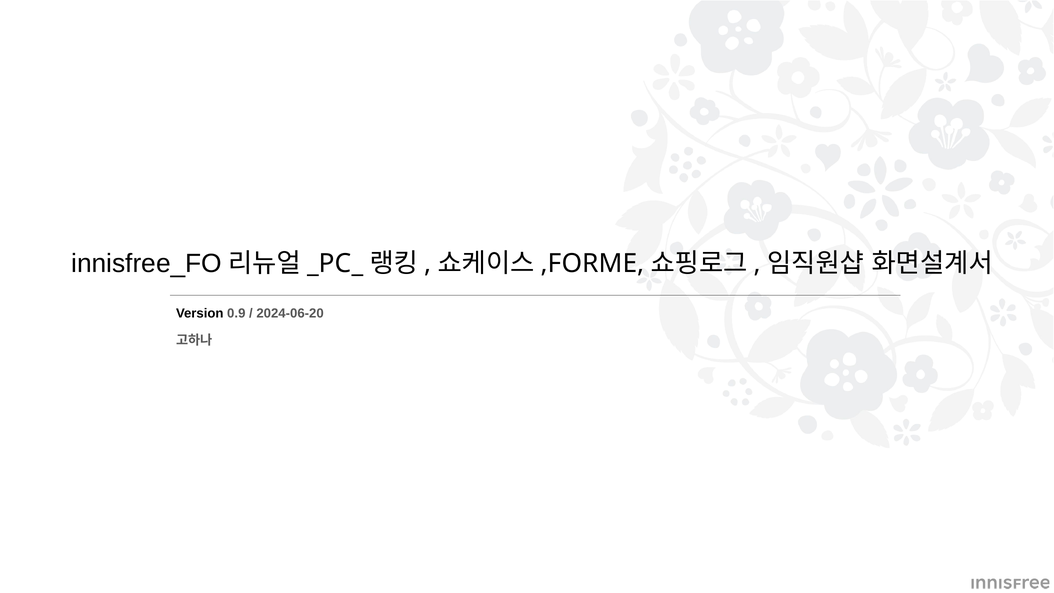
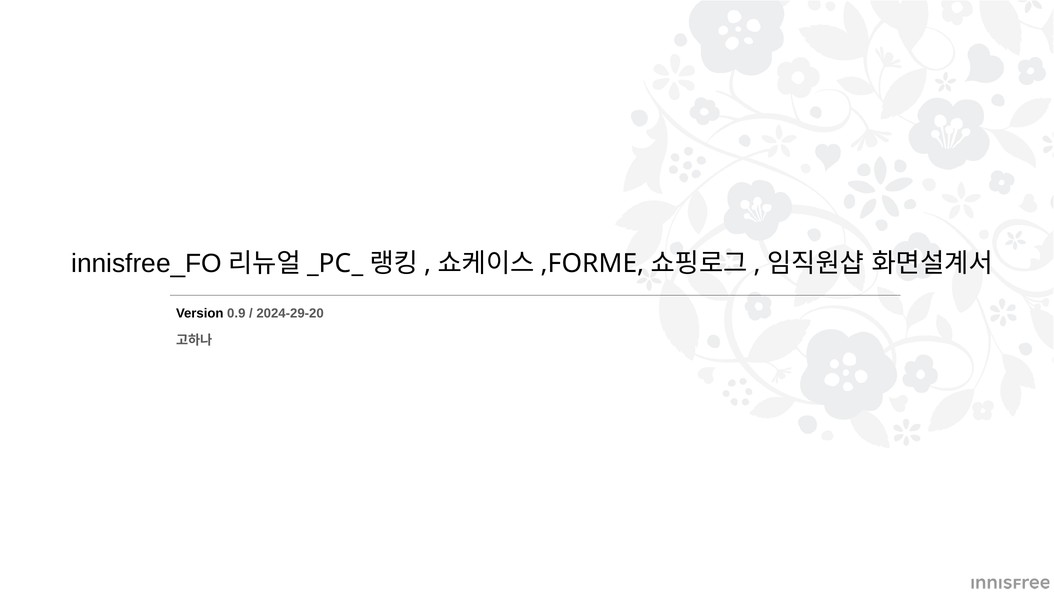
2024-06-20: 2024-06-20 -> 2024-29-20 (290, 314)
